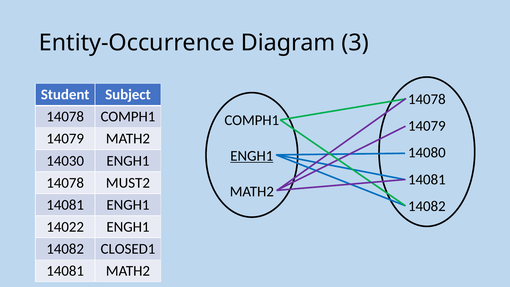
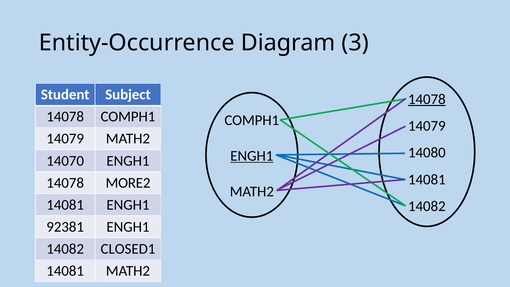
14078 underline: none -> present (427, 99)
14030: 14030 -> 14070 (65, 161)
MUST2: MUST2 -> MORE2 (128, 183)
14022: 14022 -> 92381 (65, 227)
